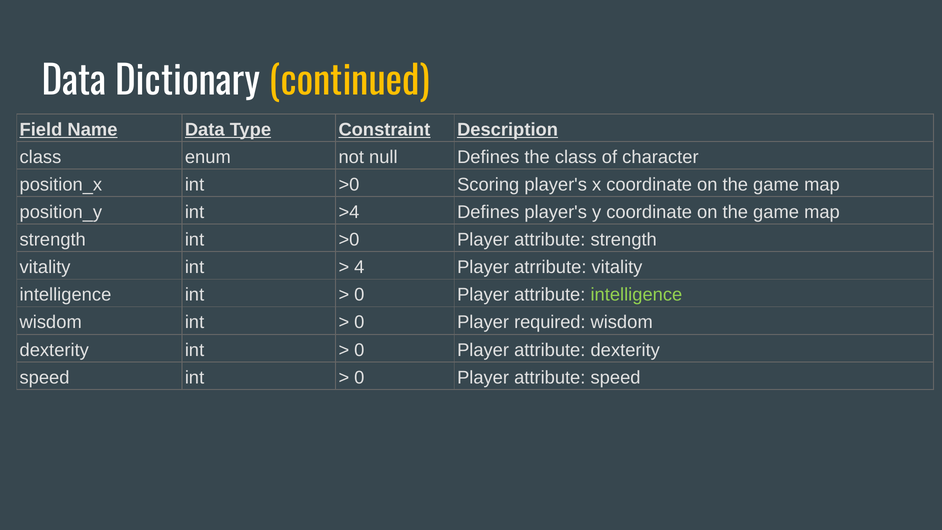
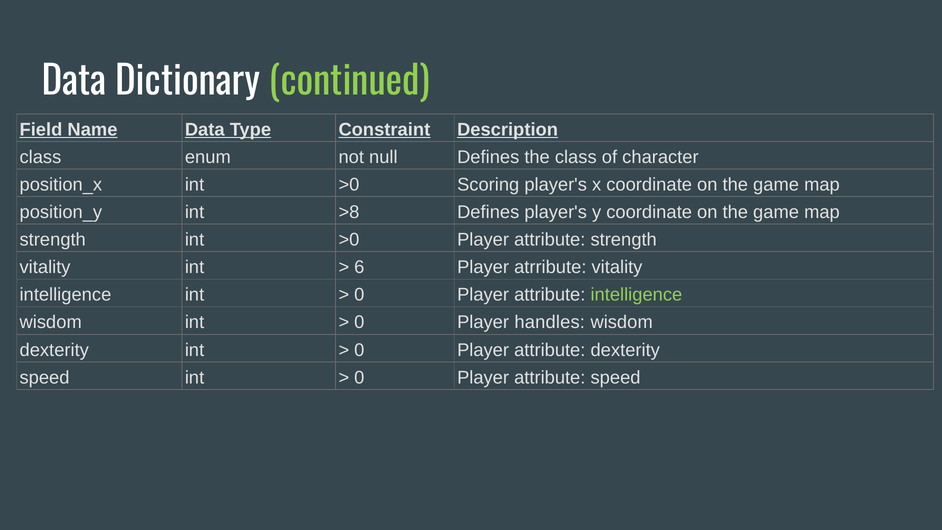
continued colour: yellow -> light green (349, 82)
>4: >4 -> >8 (349, 212)
4: 4 -> 6 (359, 267)
required: required -> handles (550, 322)
